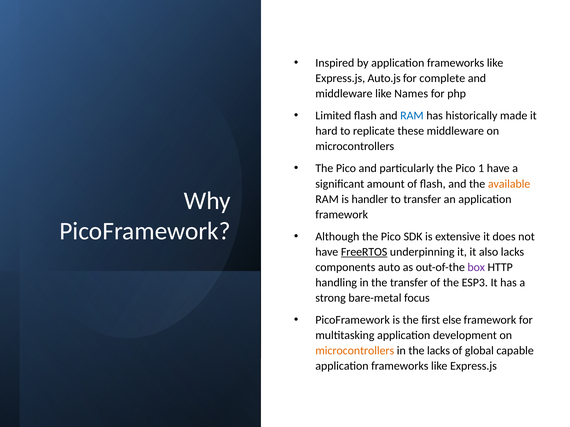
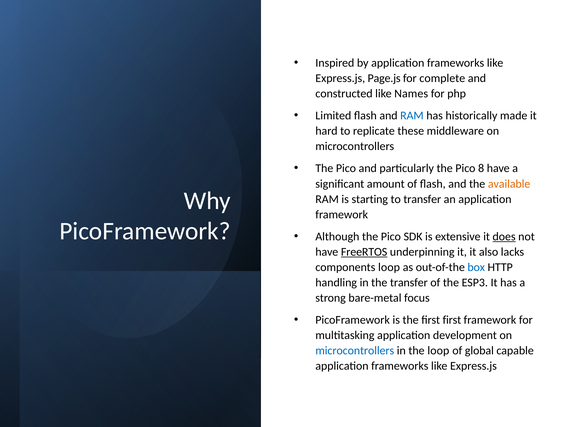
Auto.js: Auto.js -> Page.js (384, 78)
middleware: middleware -> constructed (344, 94)
1: 1 -> 8 (481, 169)
handler: handler -> starting (370, 199)
does underline: none -> present (504, 237)
components auto: auto -> loop (389, 268)
box colour: purple -> blue (476, 268)
first else: else -> first (452, 320)
microcontrollers colour: orange -> blue (355, 351)
the lacks: lacks -> loop (438, 351)
